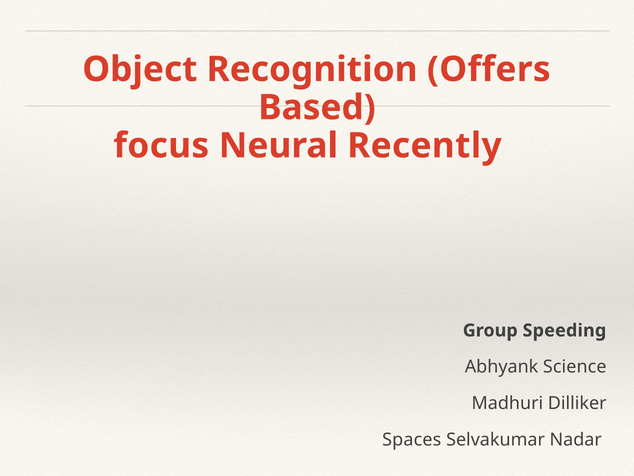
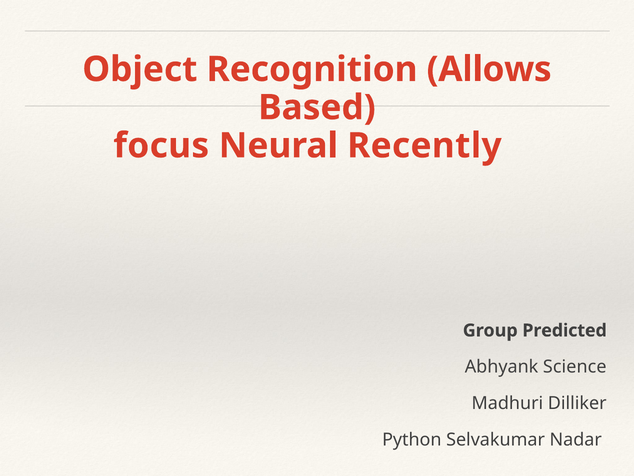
Offers: Offers -> Allows (489, 69)
Speeding: Speeding -> Predicted (565, 330)
Spaces: Spaces -> Python (412, 439)
